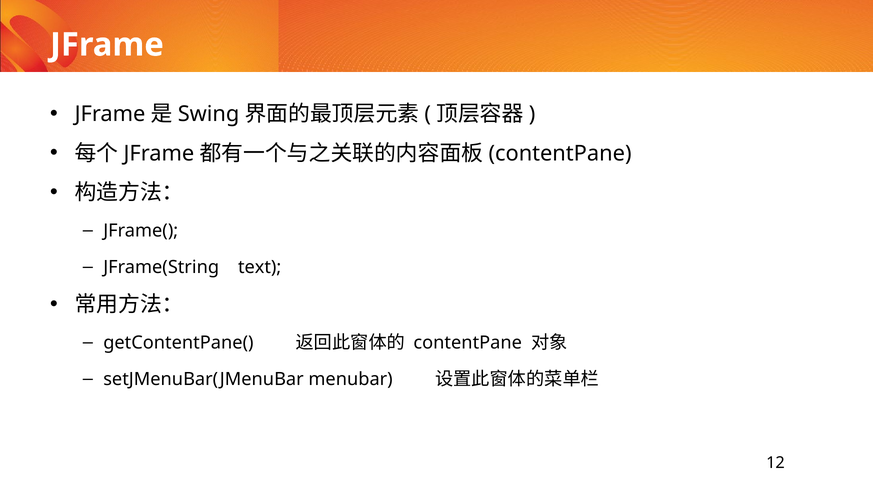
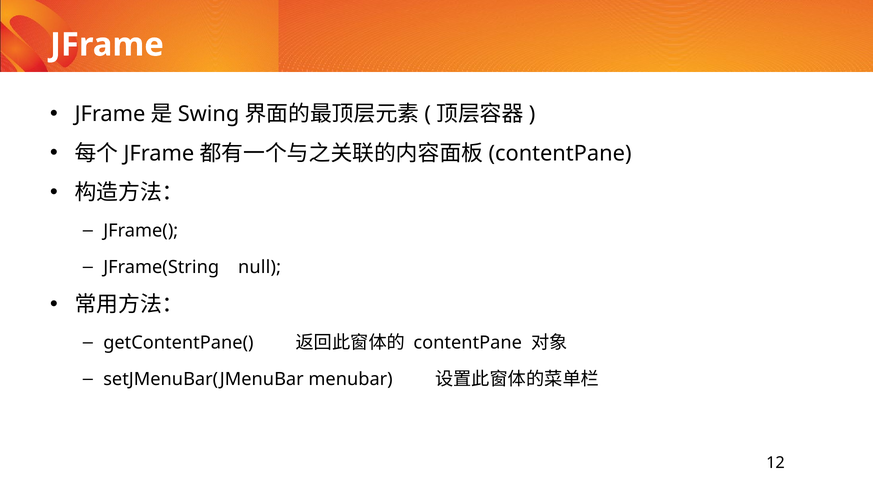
text: text -> null (260, 267)
